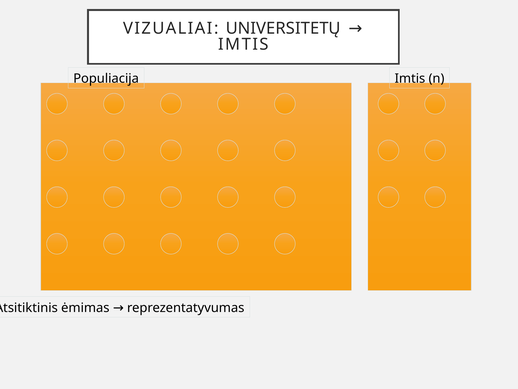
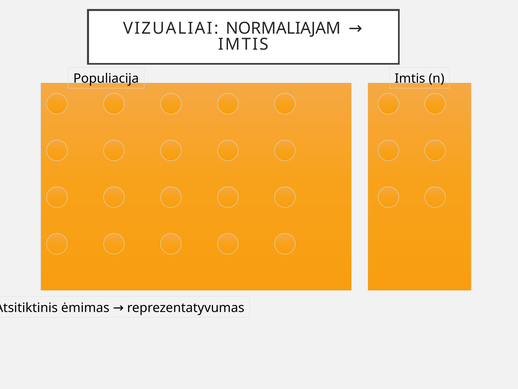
UNIVERSITETŲ: UNIVERSITETŲ -> NORMALIAJAM (283, 28)
